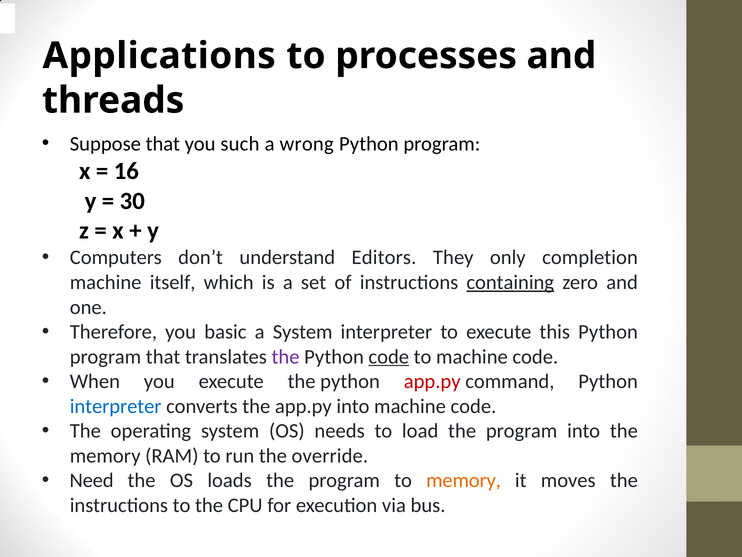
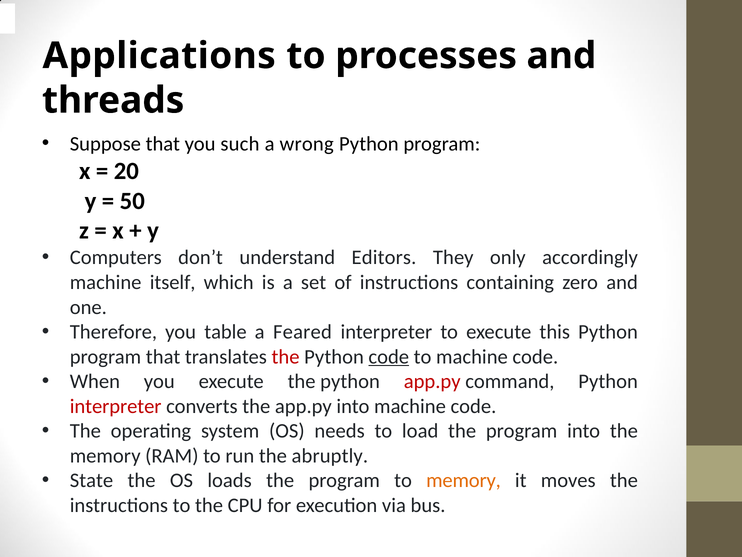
16: 16 -> 20 (126, 171)
30: 30 -> 50 (132, 201)
completion: completion -> accordingly (590, 257)
containing underline: present -> none (510, 282)
basic: basic -> table (225, 332)
a System: System -> Feared (302, 332)
the colour: purple -> red (286, 356)
interpreter colour: blue -> red (116, 406)
override: override -> abruptly (330, 455)
Need: Need -> State (91, 480)
